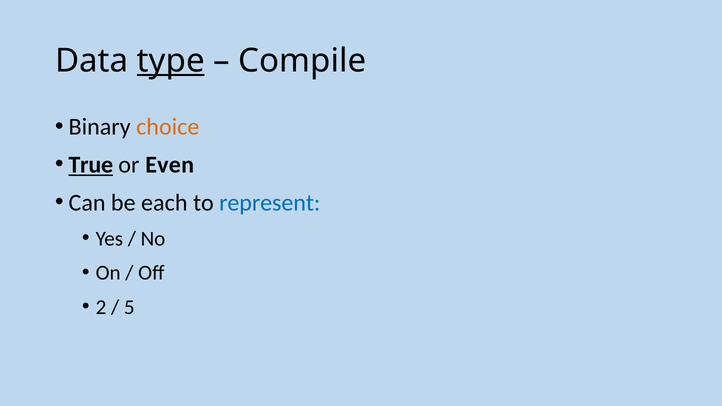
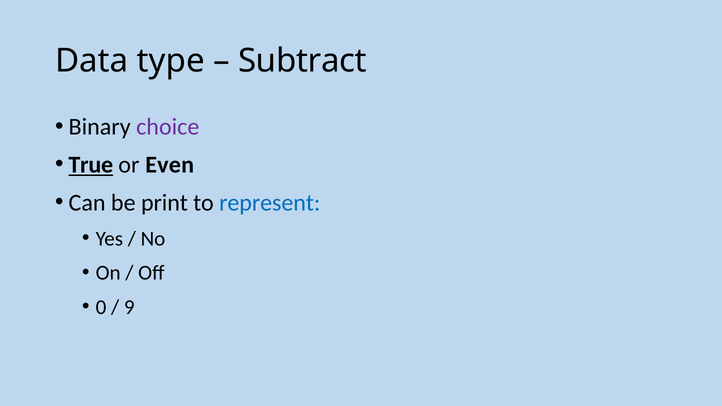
type underline: present -> none (171, 61)
Compile: Compile -> Subtract (302, 61)
choice colour: orange -> purple (168, 127)
each: each -> print (164, 203)
2: 2 -> 0 (101, 307)
5: 5 -> 9 (129, 307)
